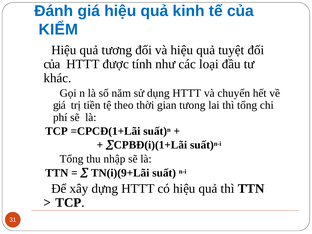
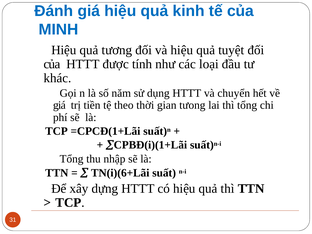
KIỂM: KIỂM -> MINH (59, 30)
TN(i)(9+Lãi: TN(i)(9+Lãi -> TN(i)(6+Lãi (120, 173)
